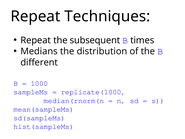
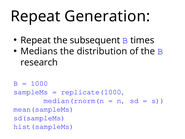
Techniques: Techniques -> Generation (107, 16)
different: different -> research (39, 62)
